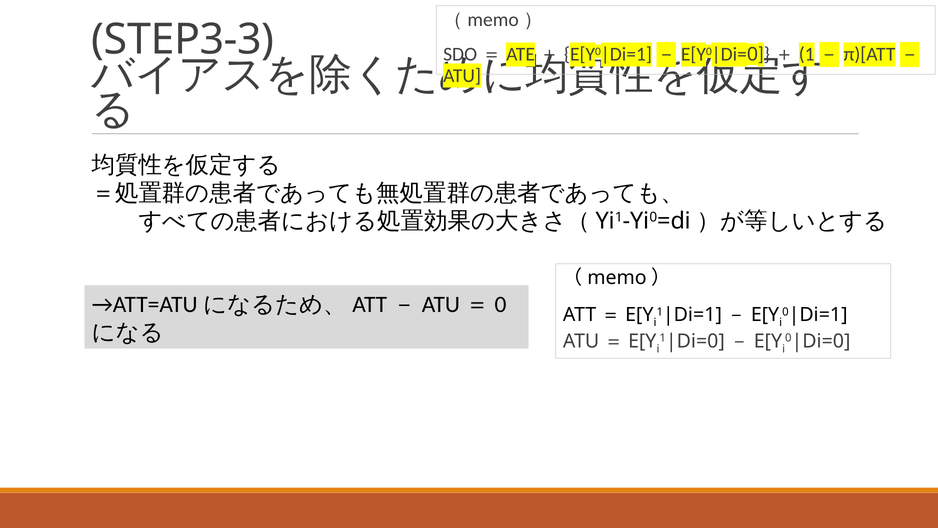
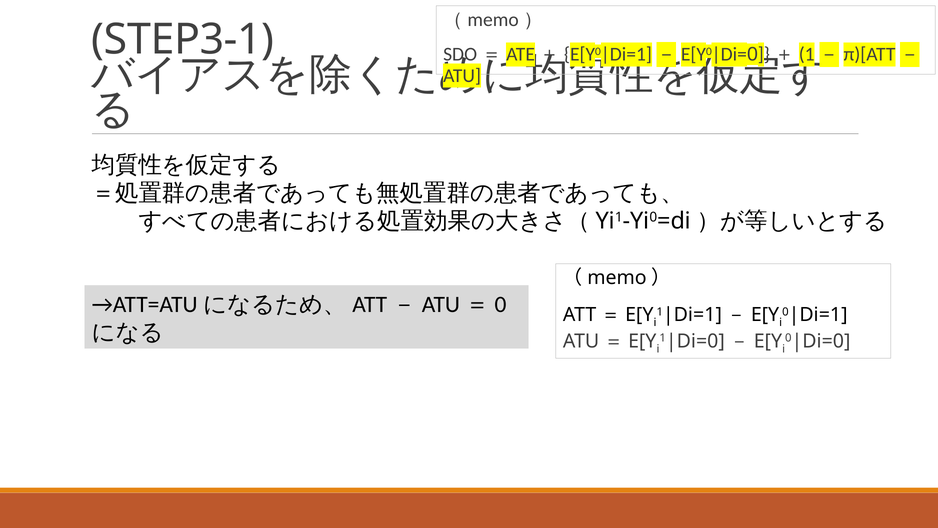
STEP3-3: STEP3-3 -> STEP3-1 (183, 39)
